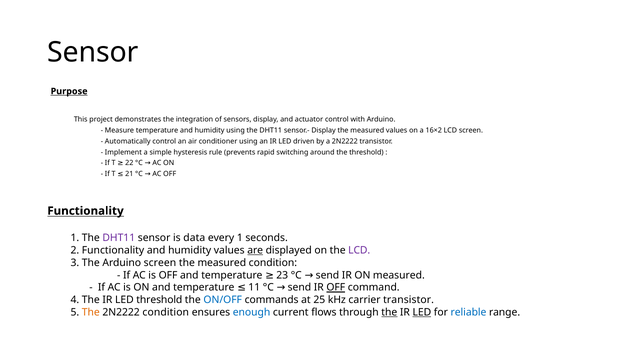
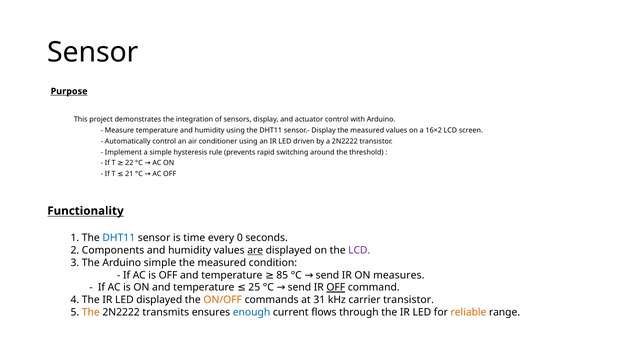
DHT11 colour: purple -> blue (119, 238)
data: data -> time (194, 238)
every 1: 1 -> 0 (240, 238)
2 Functionality: Functionality -> Components (113, 251)
Arduino screen: screen -> simple (160, 263)
23: 23 -> 85 (282, 275)
ON measured: measured -> measures (399, 275)
11: 11 -> 25 (254, 288)
LED threshold: threshold -> displayed (159, 300)
ON/OFF colour: blue -> orange (223, 300)
25: 25 -> 31 (319, 300)
2N2222 condition: condition -> transmits (166, 313)
the underline: present -> none (389, 313)
LED underline: present -> none (422, 313)
reliable colour: blue -> orange (469, 313)
